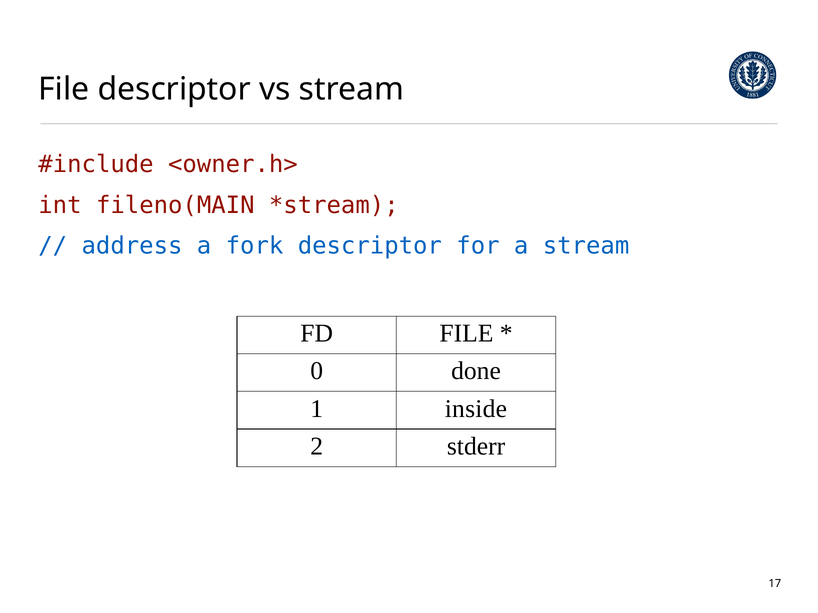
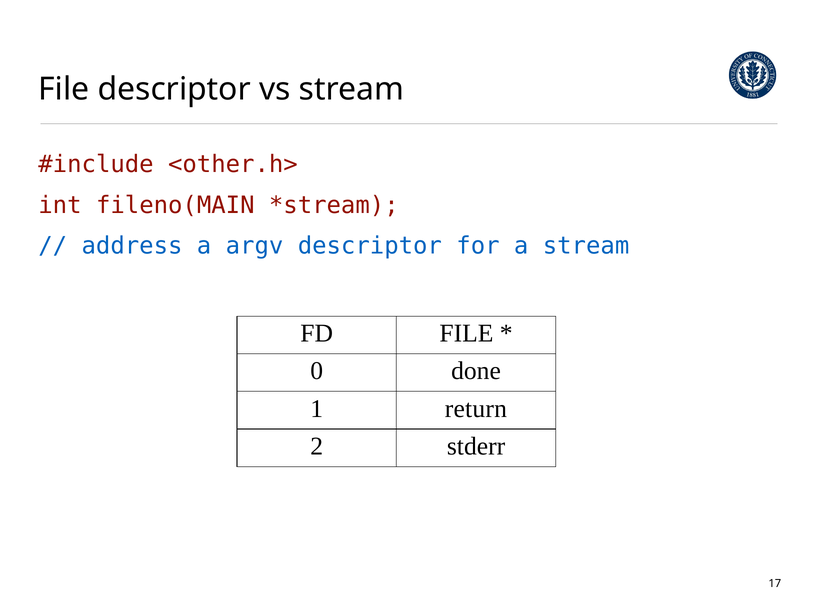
<owner.h>: <owner.h> -> <other.h> (233, 165)
fork: fork -> argv (255, 246)
inside: inside -> return (476, 409)
